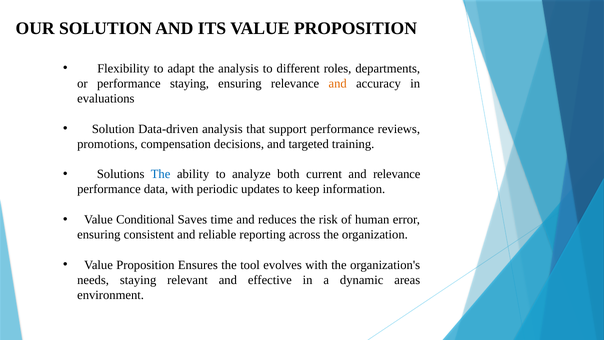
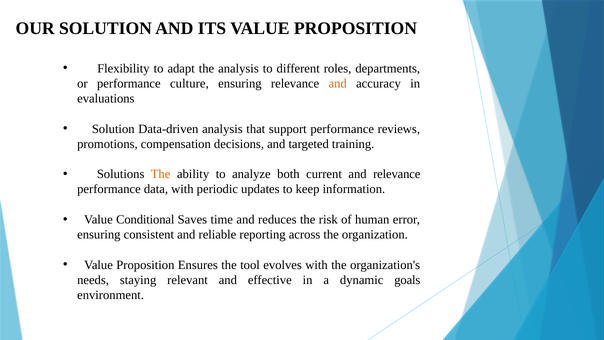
performance staying: staying -> culture (189, 83)
The colour: blue -> orange (161, 174)
areas: areas -> goals (407, 280)
